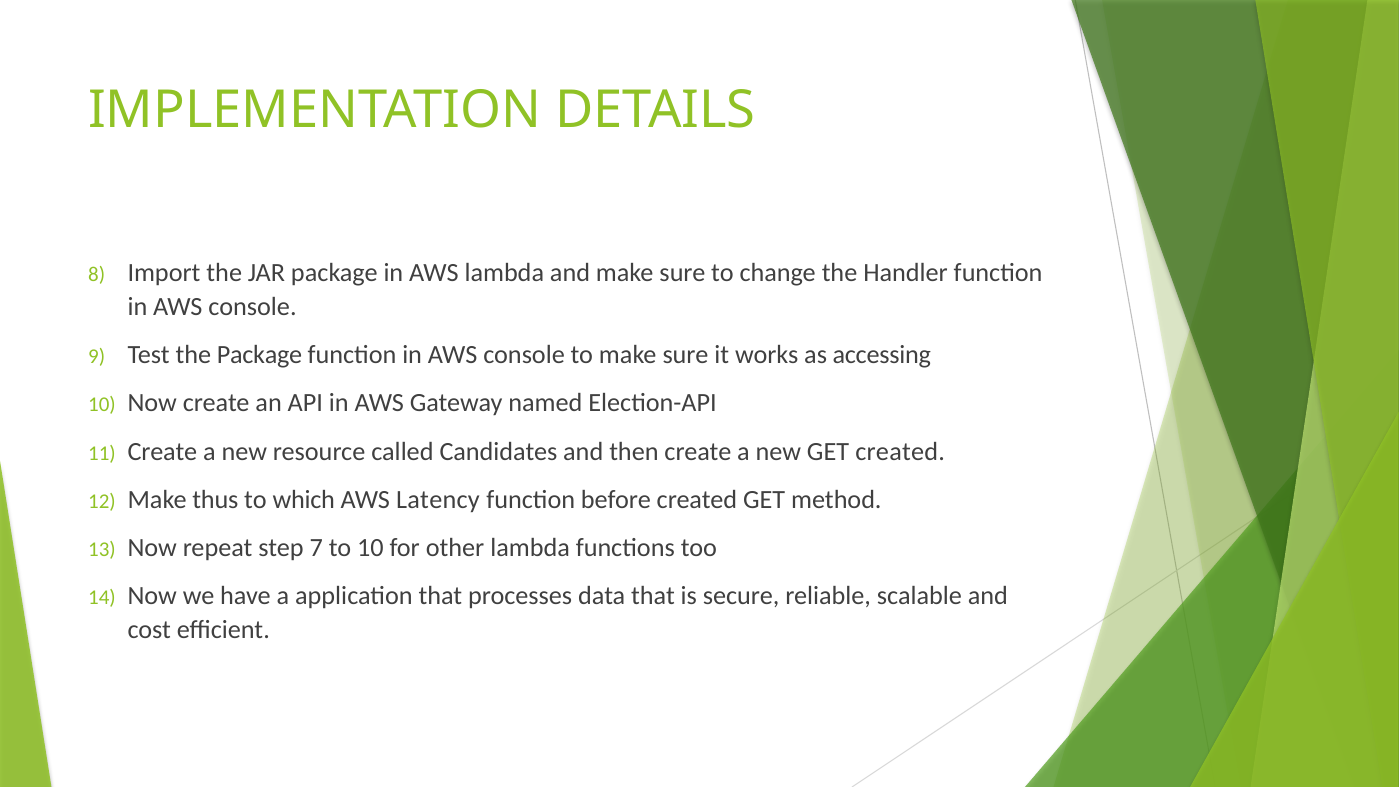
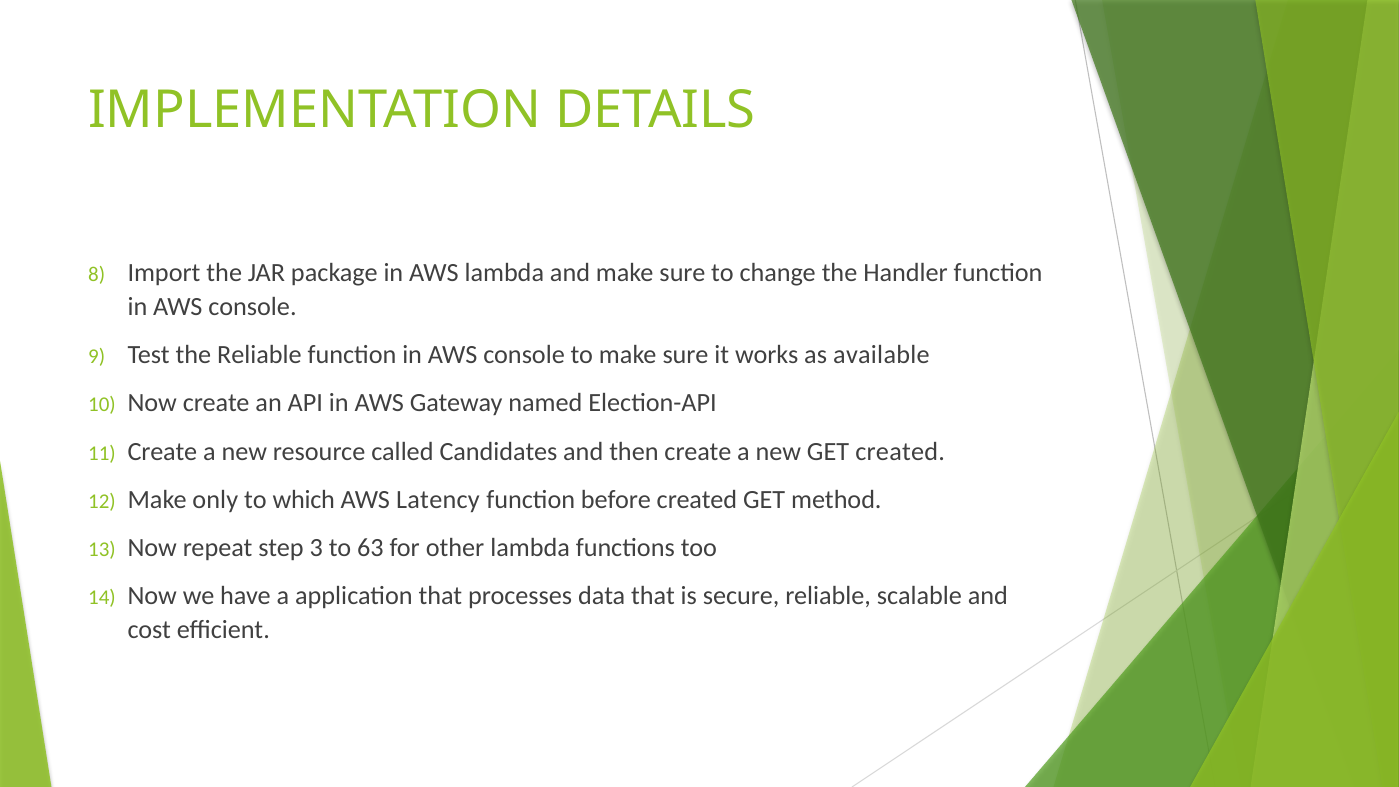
the Package: Package -> Reliable (259, 355)
accessing: accessing -> available (881, 355)
thus: thus -> only (215, 500)
7: 7 -> 3 (316, 548)
to 10: 10 -> 63 (370, 548)
